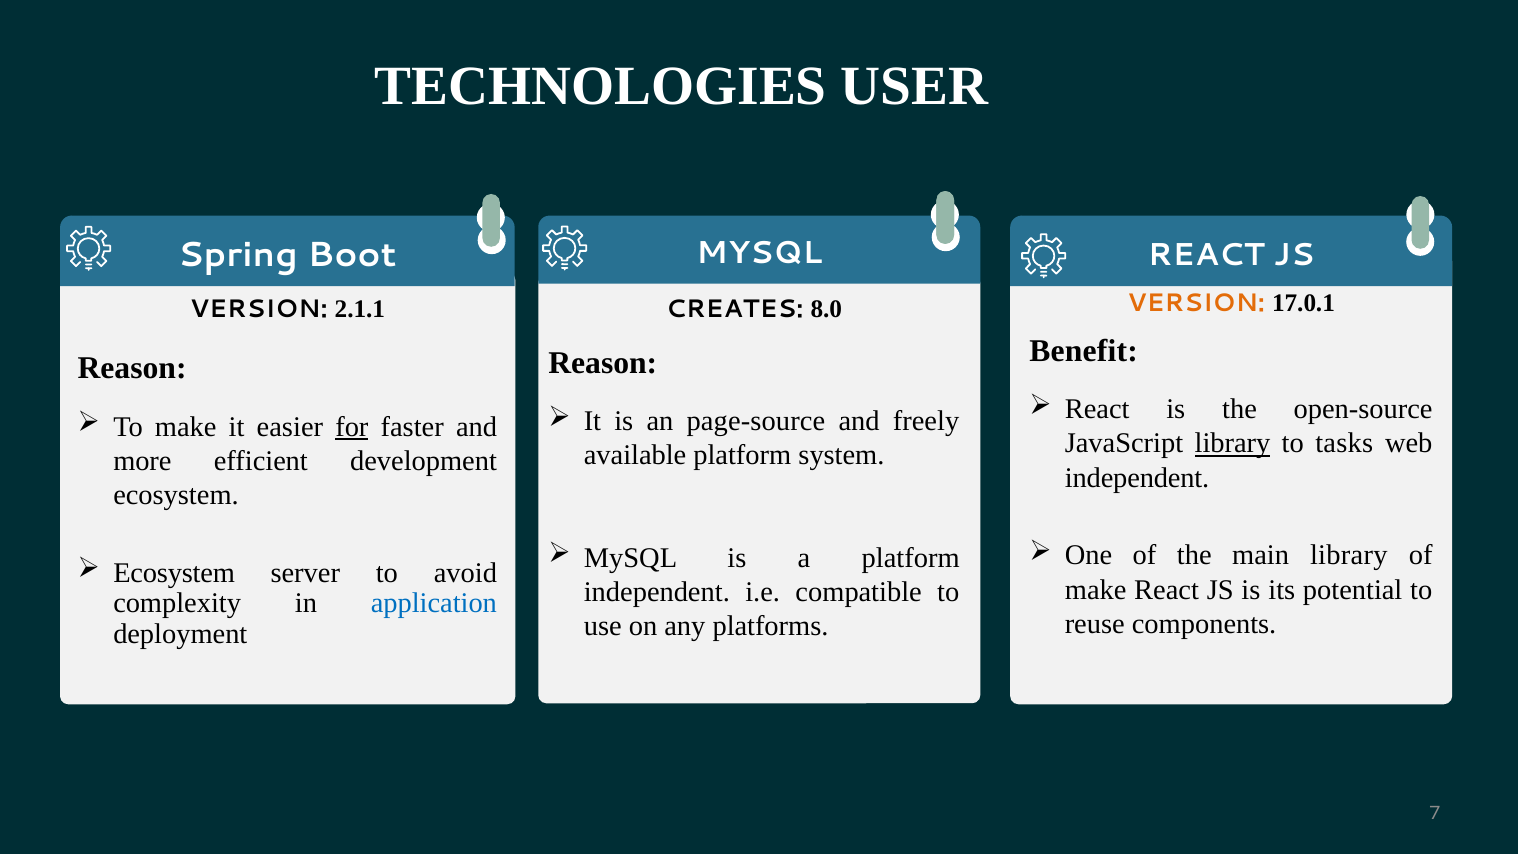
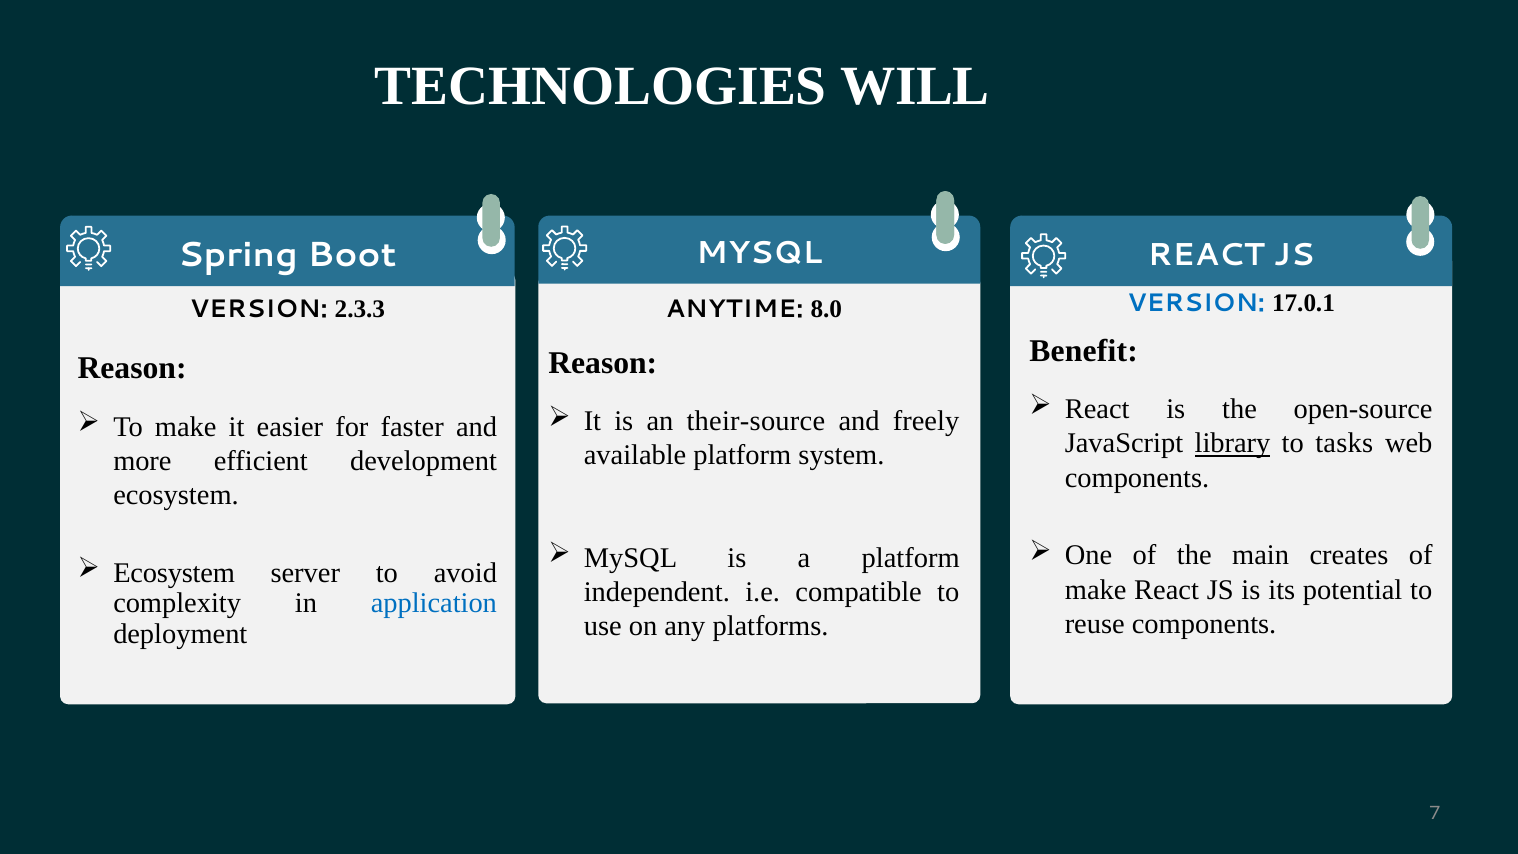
USER: USER -> WILL (915, 86)
VERSION colour: orange -> blue (1196, 303)
2.1.1: 2.1.1 -> 2.3.3 (360, 309)
CREATES: CREATES -> ANYTIME (735, 309)
page-source: page-source -> their-source (756, 421)
for underline: present -> none (352, 427)
independent: independent -> components (1137, 478)
main library: library -> creates (1349, 555)
